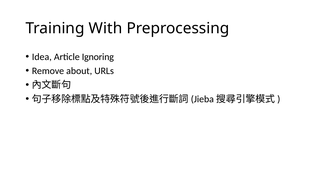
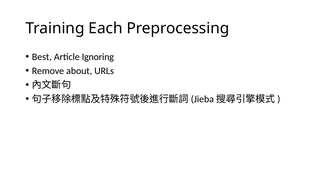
With: With -> Each (106, 28)
Idea: Idea -> Best (42, 57)
